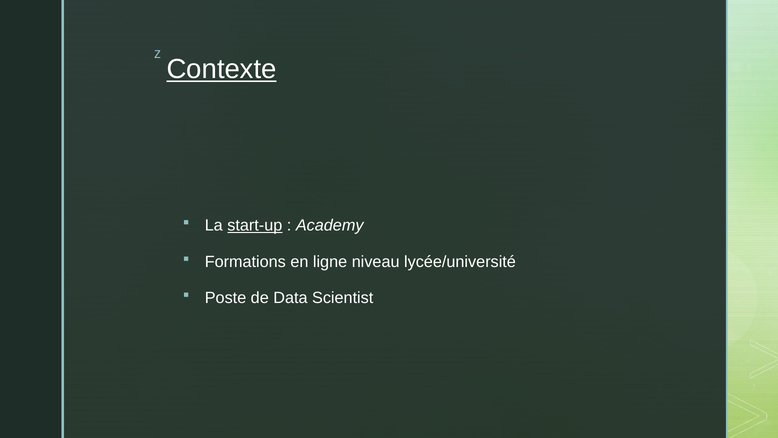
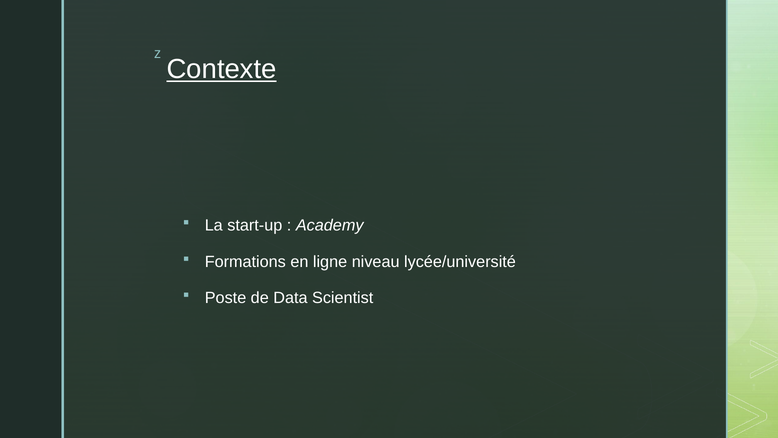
start-up underline: present -> none (255, 225)
